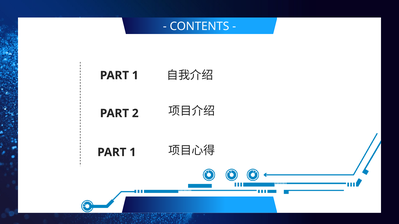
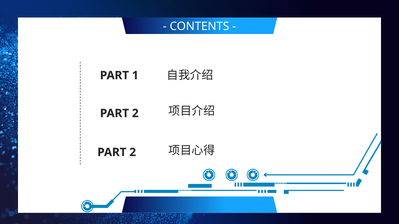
1: 1 -> 2 (133, 153)
